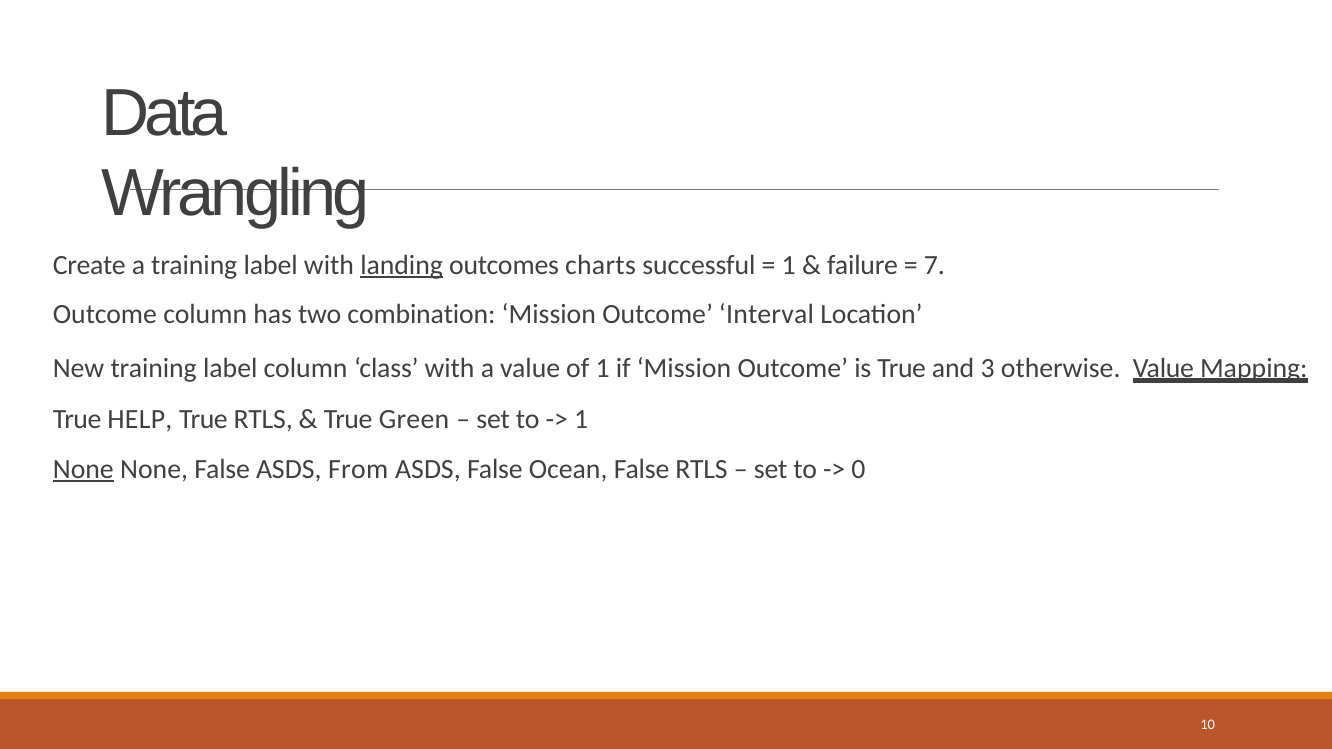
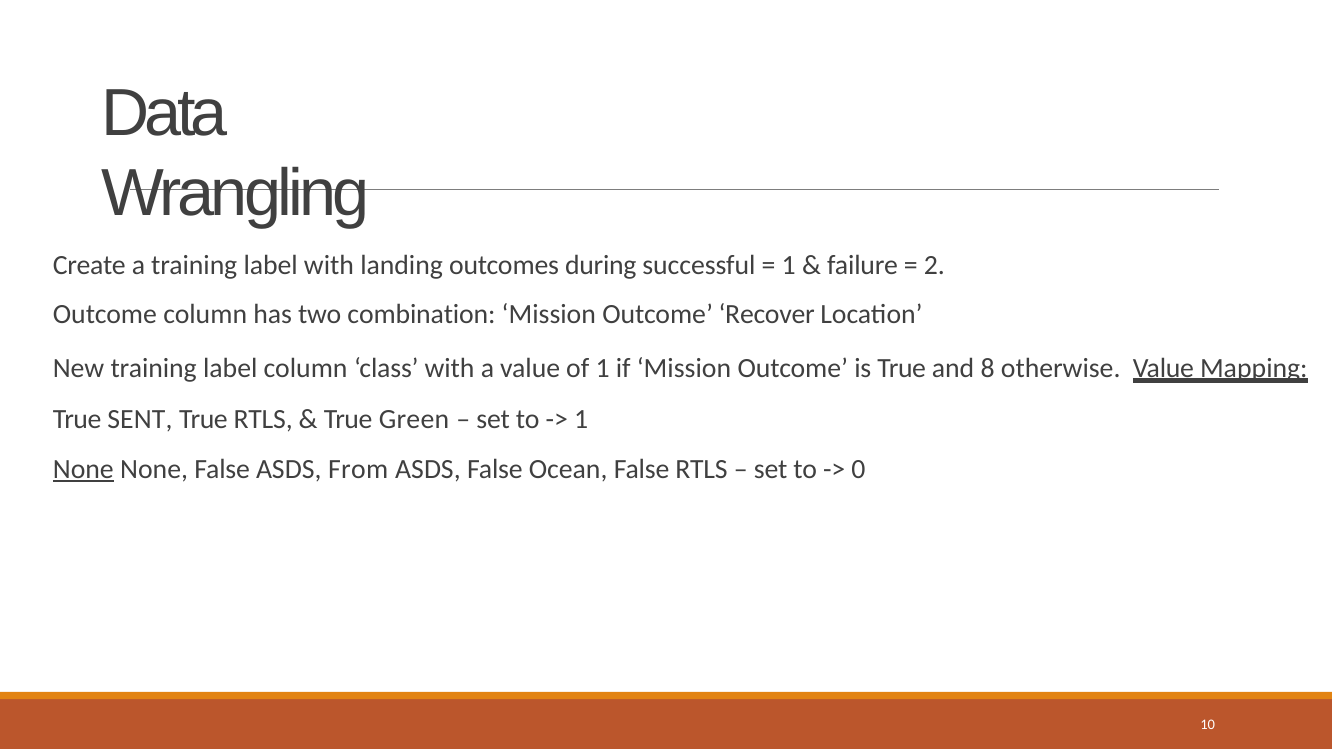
landing underline: present -> none (402, 265)
charts: charts -> during (601, 265)
7: 7 -> 2 (934, 265)
Interval: Interval -> Recover (767, 315)
3: 3 -> 8 (988, 369)
HELP: HELP -> SENT (140, 420)
